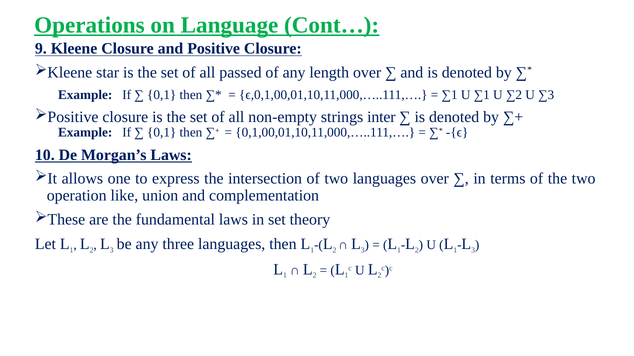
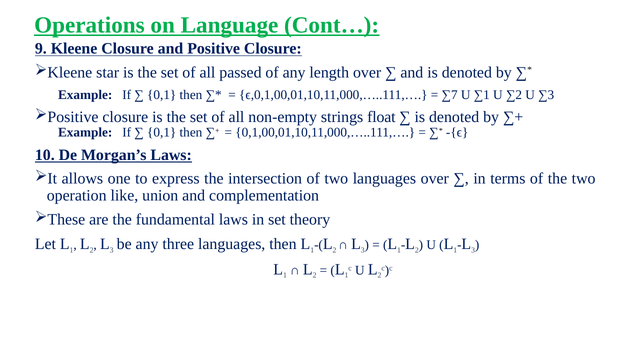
∑1: ∑1 -> ∑7 (450, 95)
inter: inter -> float (381, 117)
